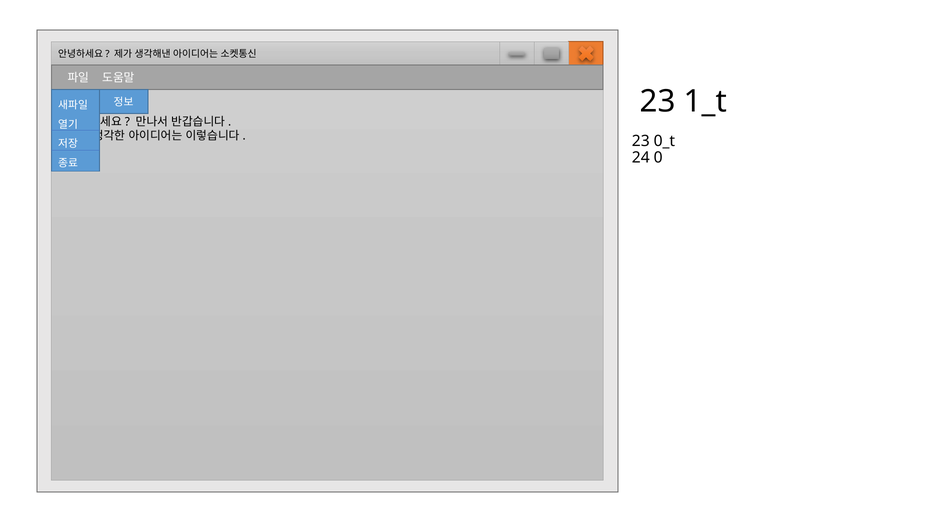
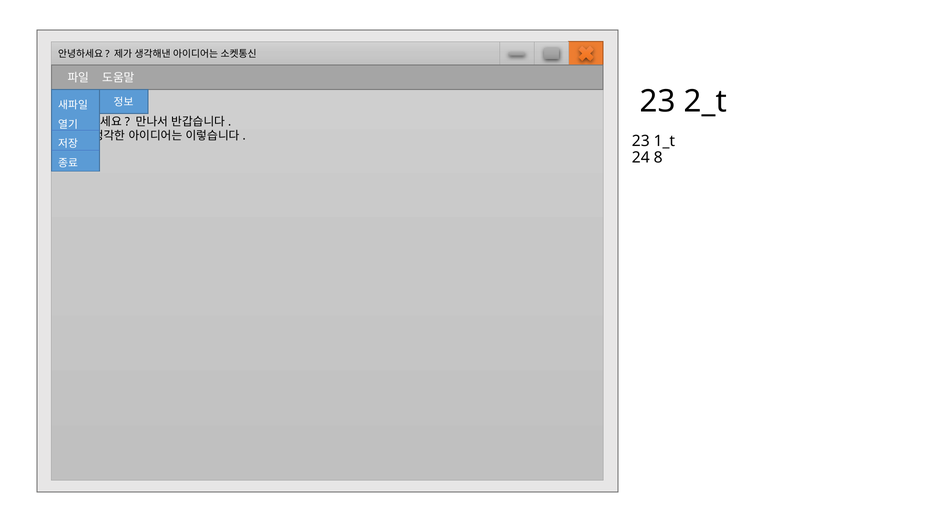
1_t: 1_t -> 2_t (705, 102)
0_t: 0_t -> 1_t (664, 141)
0: 0 -> 8 (658, 158)
